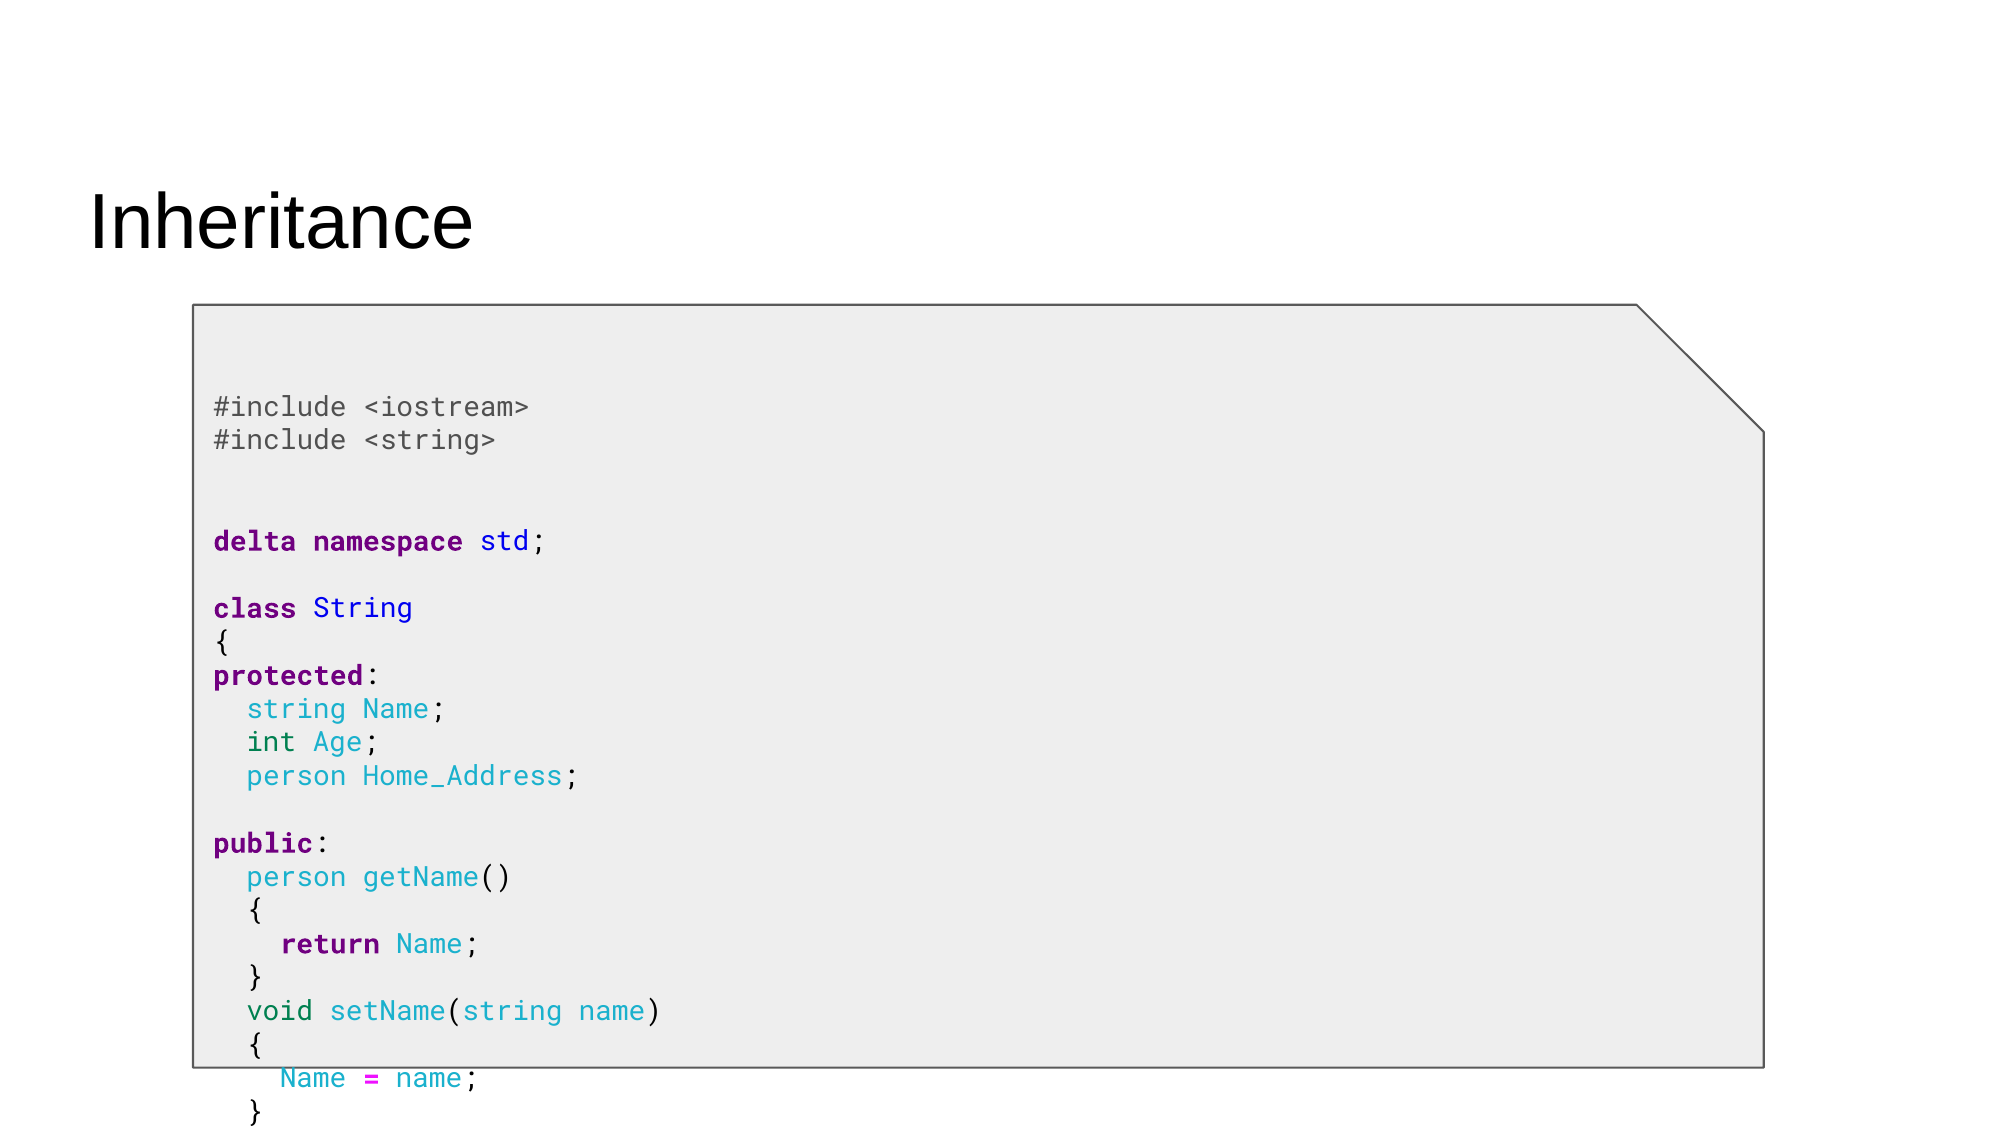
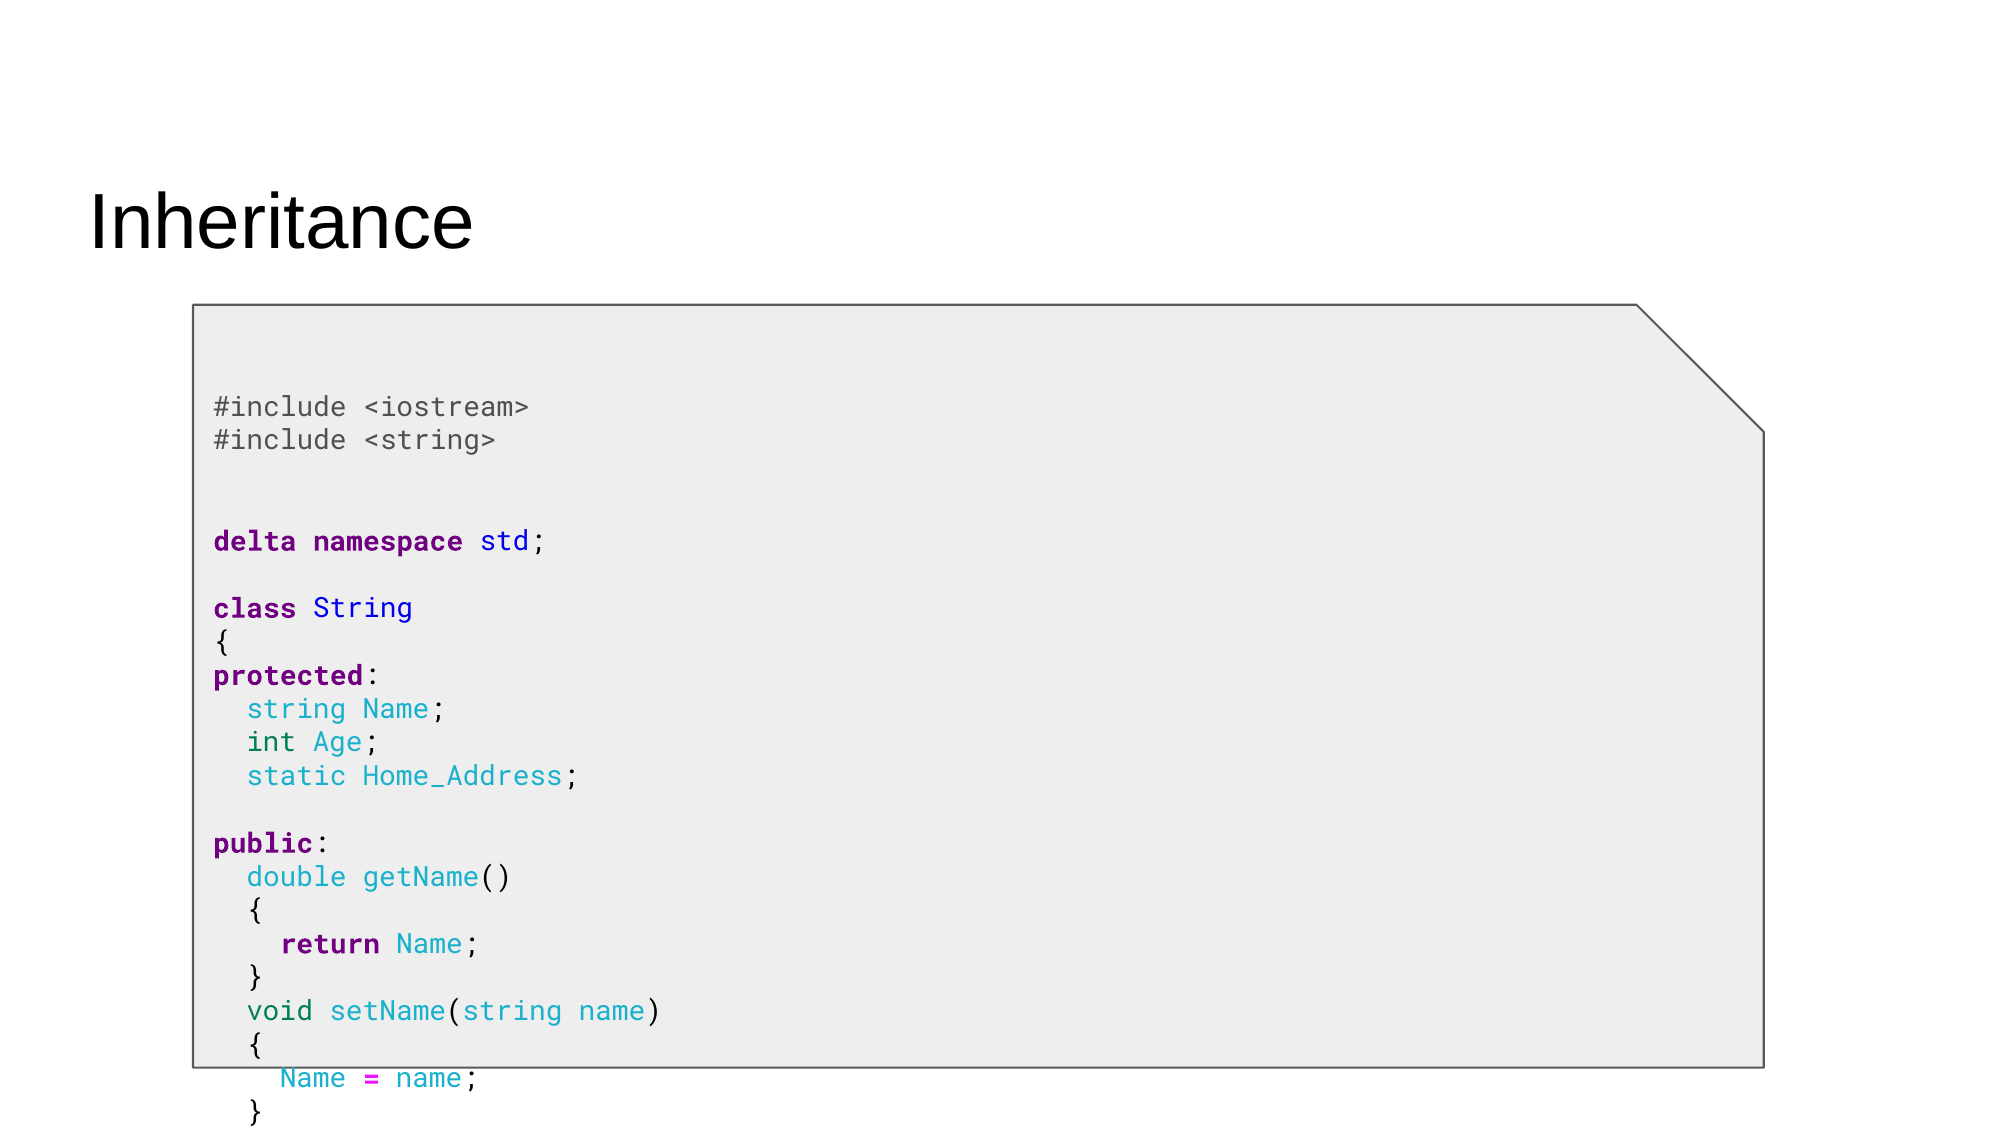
person: person -> static (296, 776)
person: person -> double (296, 877)
